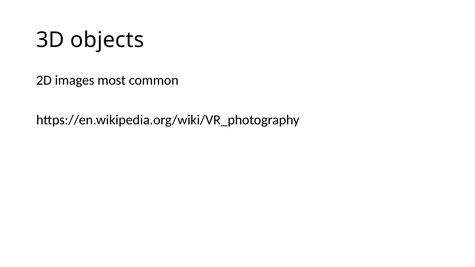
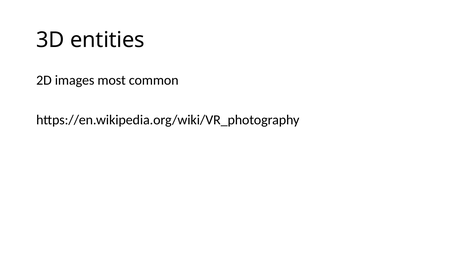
objects: objects -> entities (107, 40)
